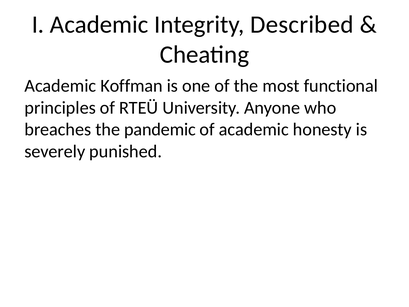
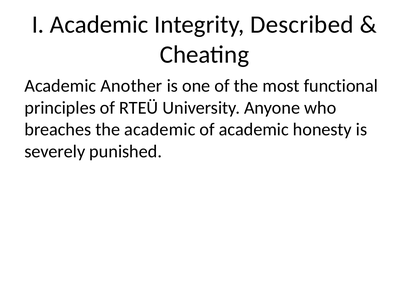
Koffman: Koffman -> Another (131, 86)
the pandemic: pandemic -> academic (160, 129)
